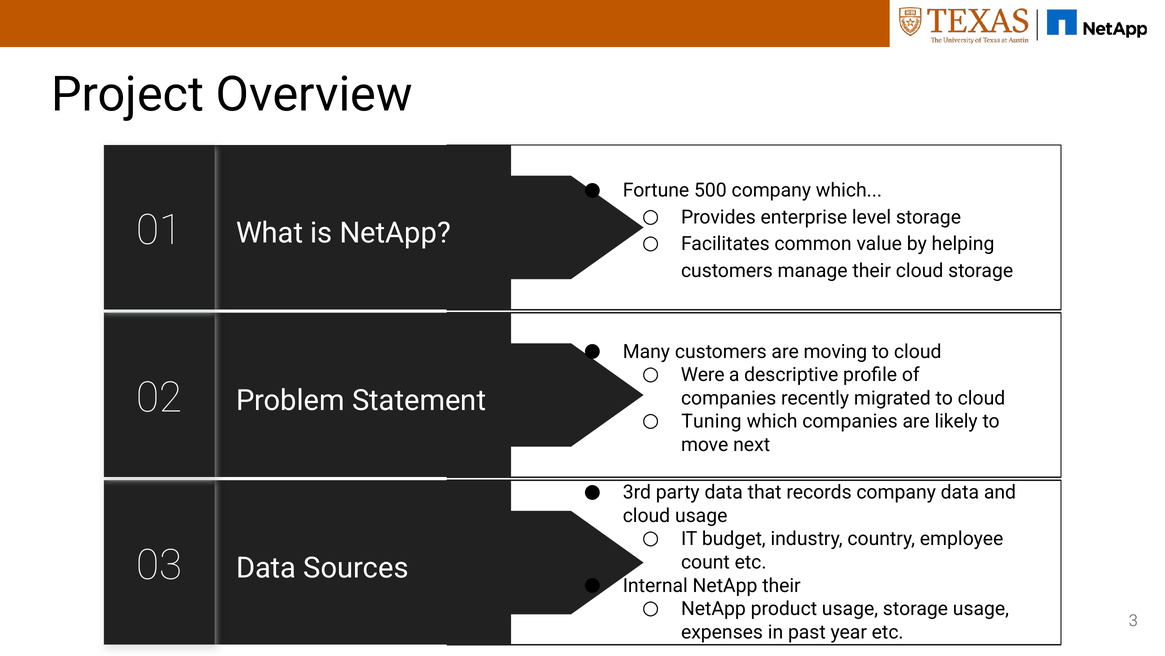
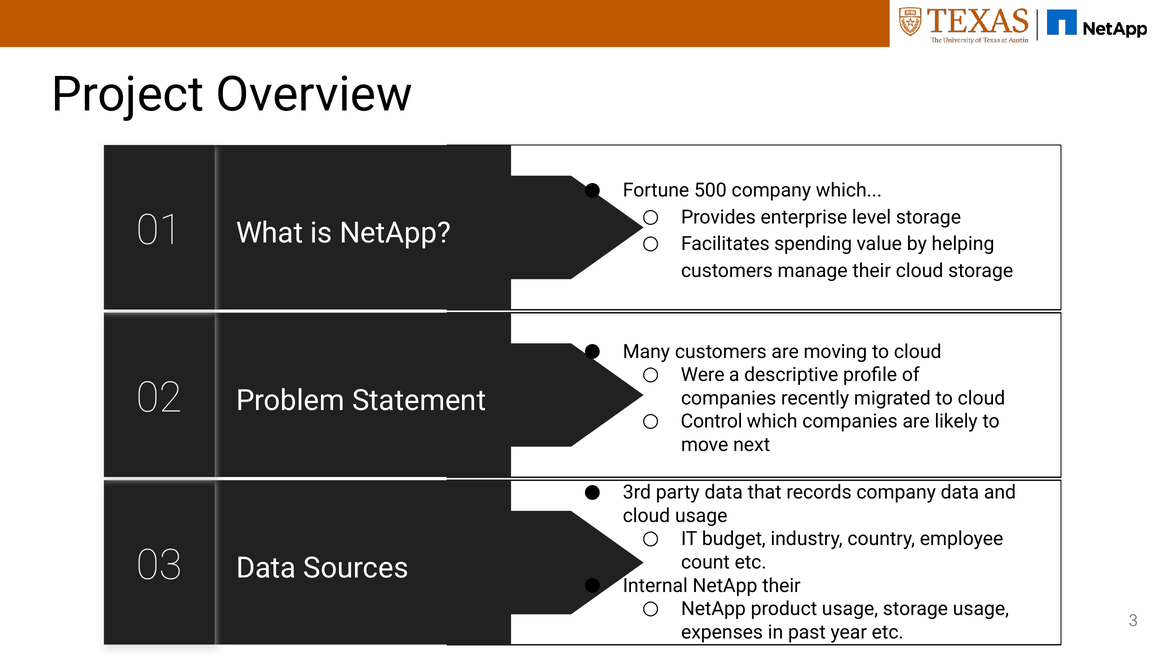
common: common -> spending (813, 244)
Tuning: Tuning -> Control (712, 421)
